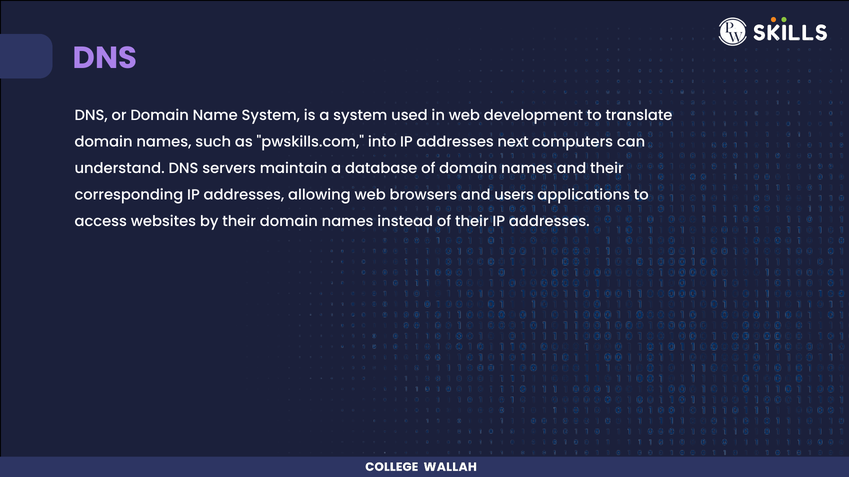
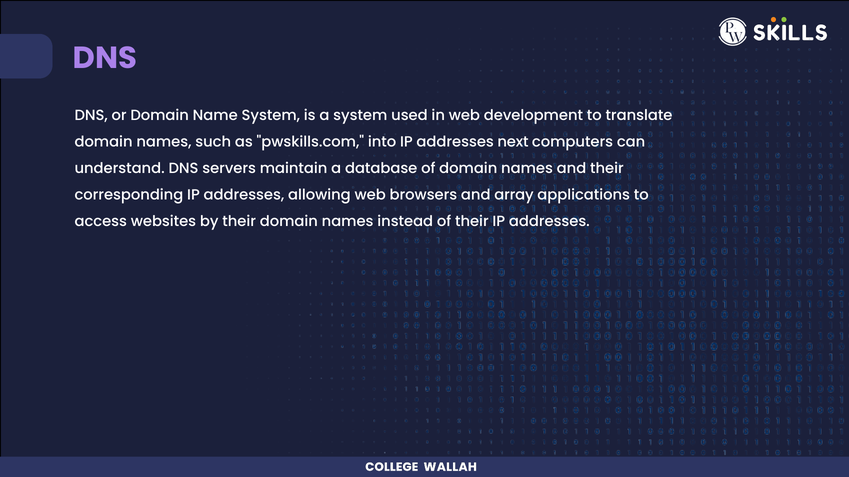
users: users -> array (514, 195)
